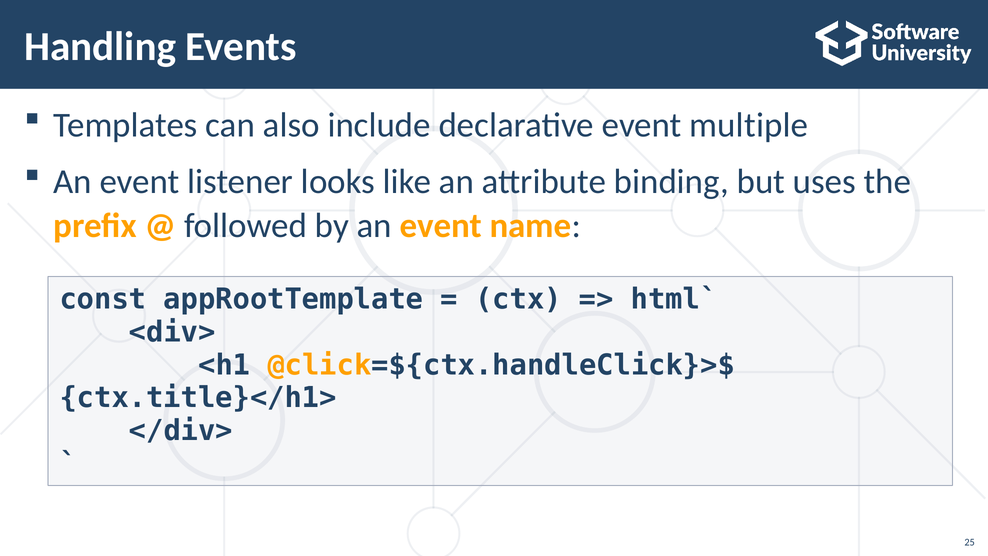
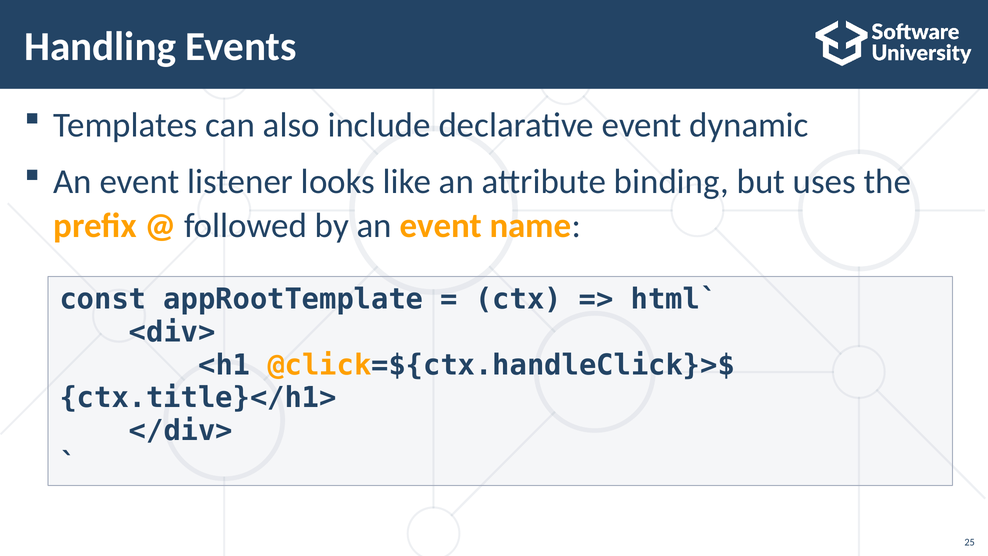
multiple: multiple -> dynamic (749, 125)
